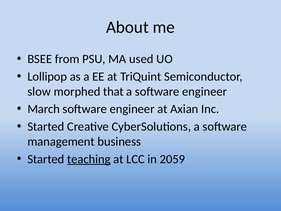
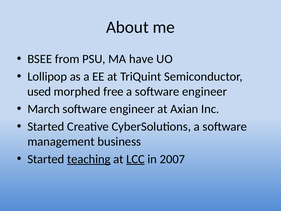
used: used -> have (141, 59)
slow: slow -> used (39, 91)
that: that -> free (113, 91)
LCC underline: none -> present (135, 159)
2059: 2059 -> 2007 (172, 159)
